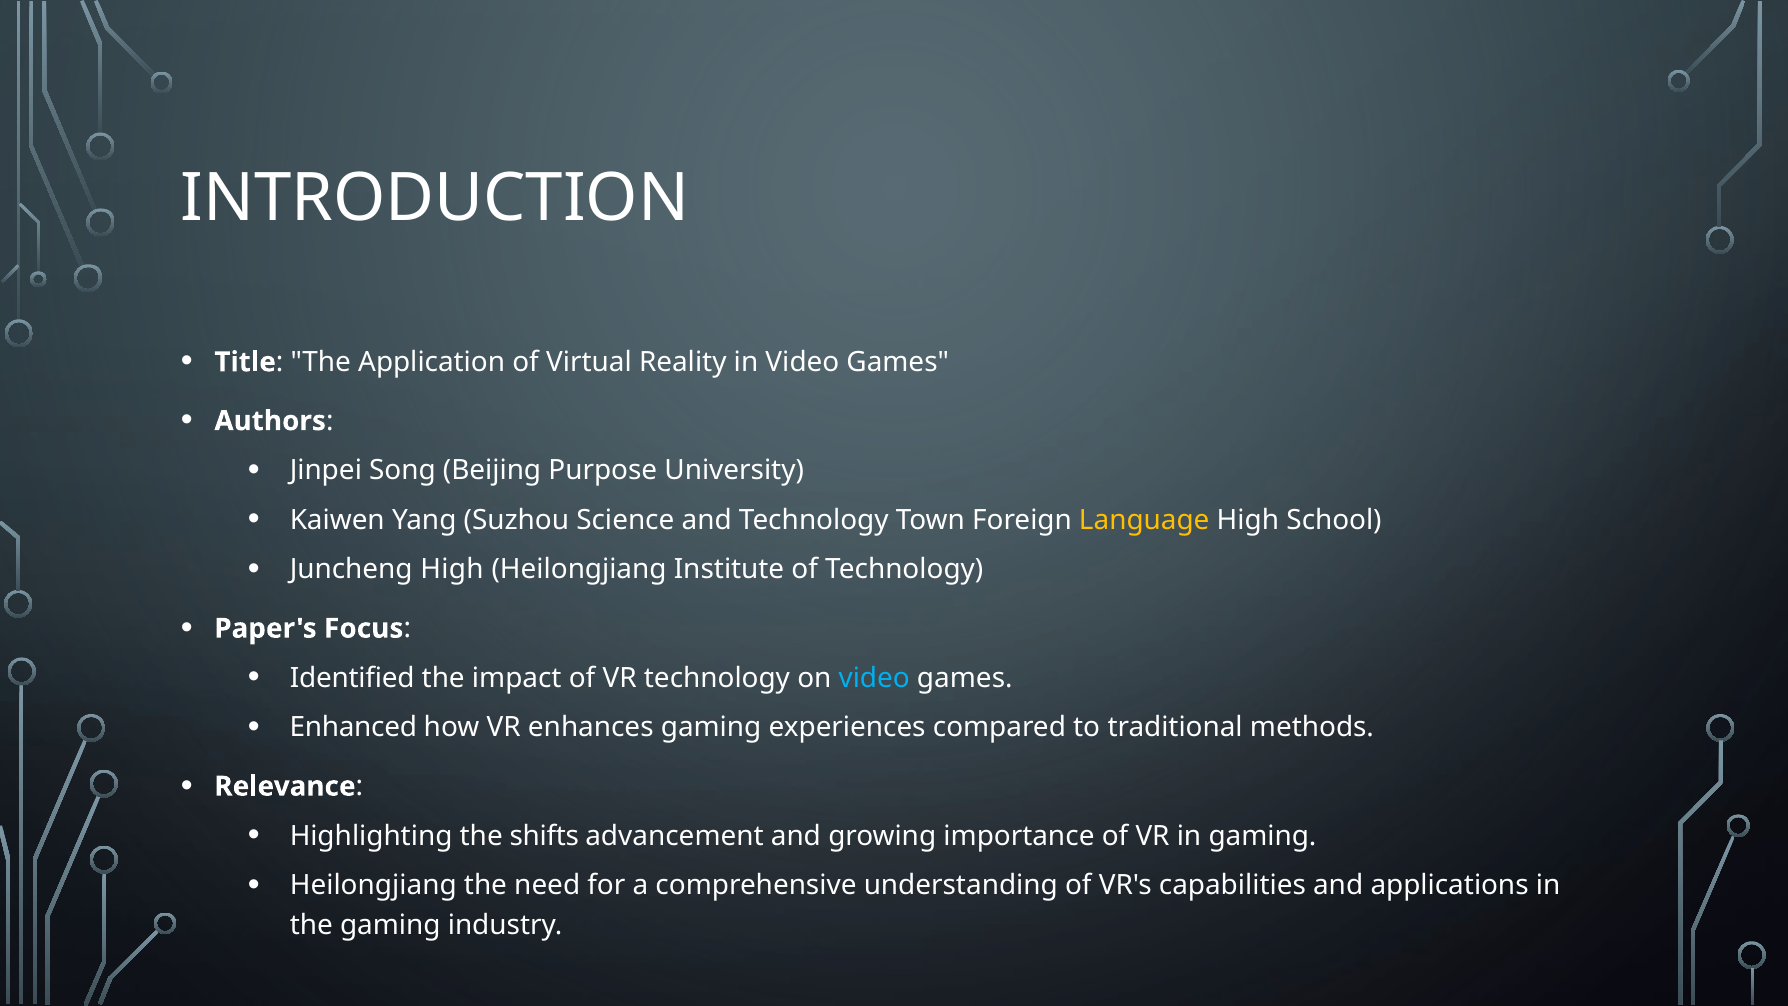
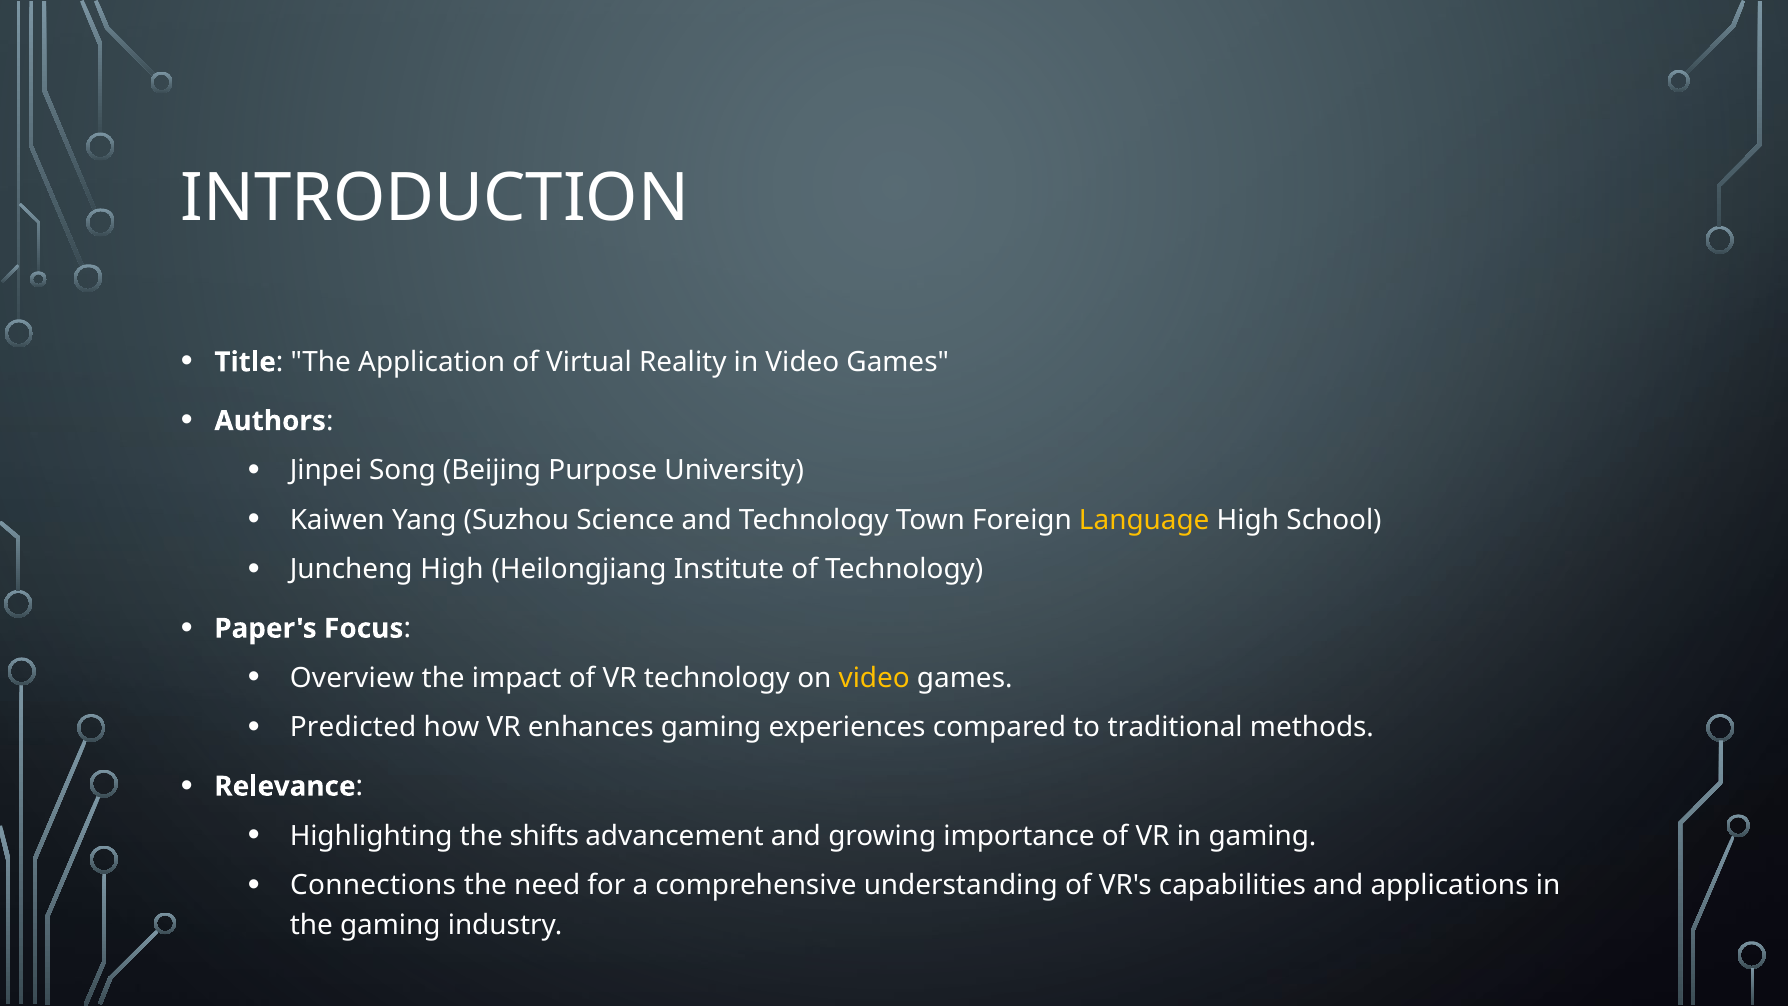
Identified: Identified -> Overview (352, 678)
video colour: light blue -> yellow (874, 678)
Enhanced: Enhanced -> Predicted (353, 727)
Heilongjiang: Heilongjiang -> Connections (373, 885)
